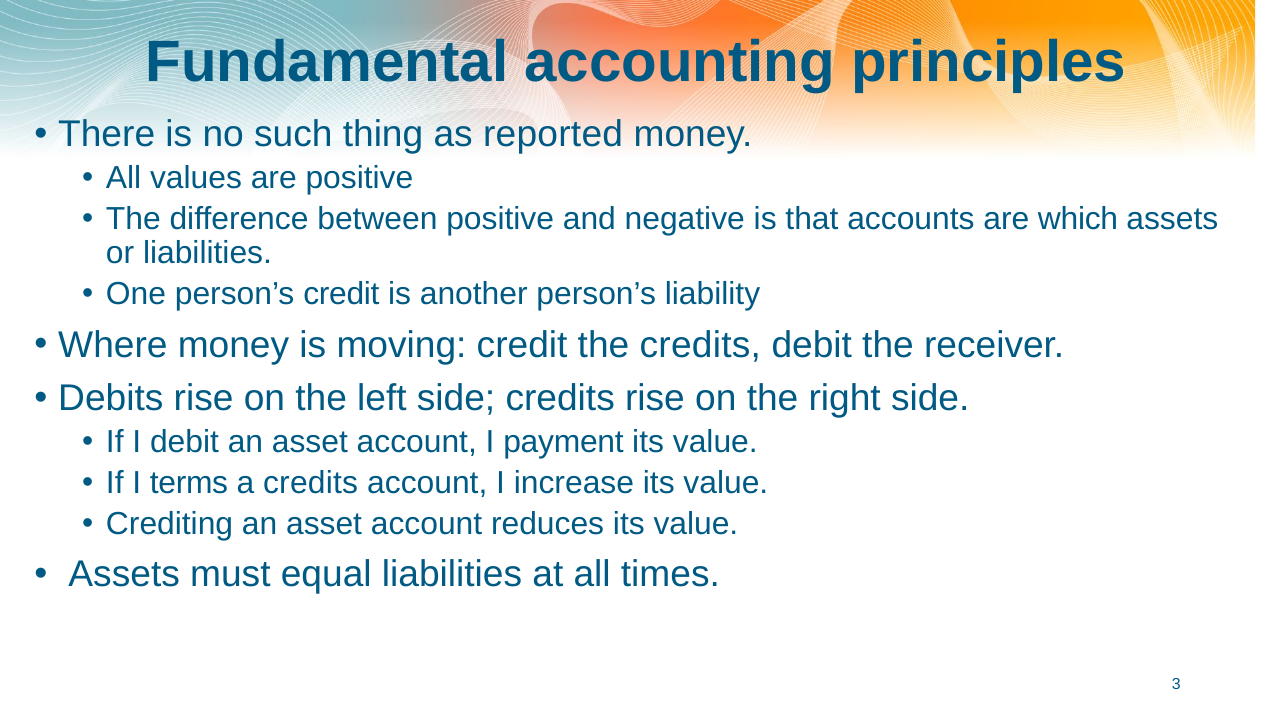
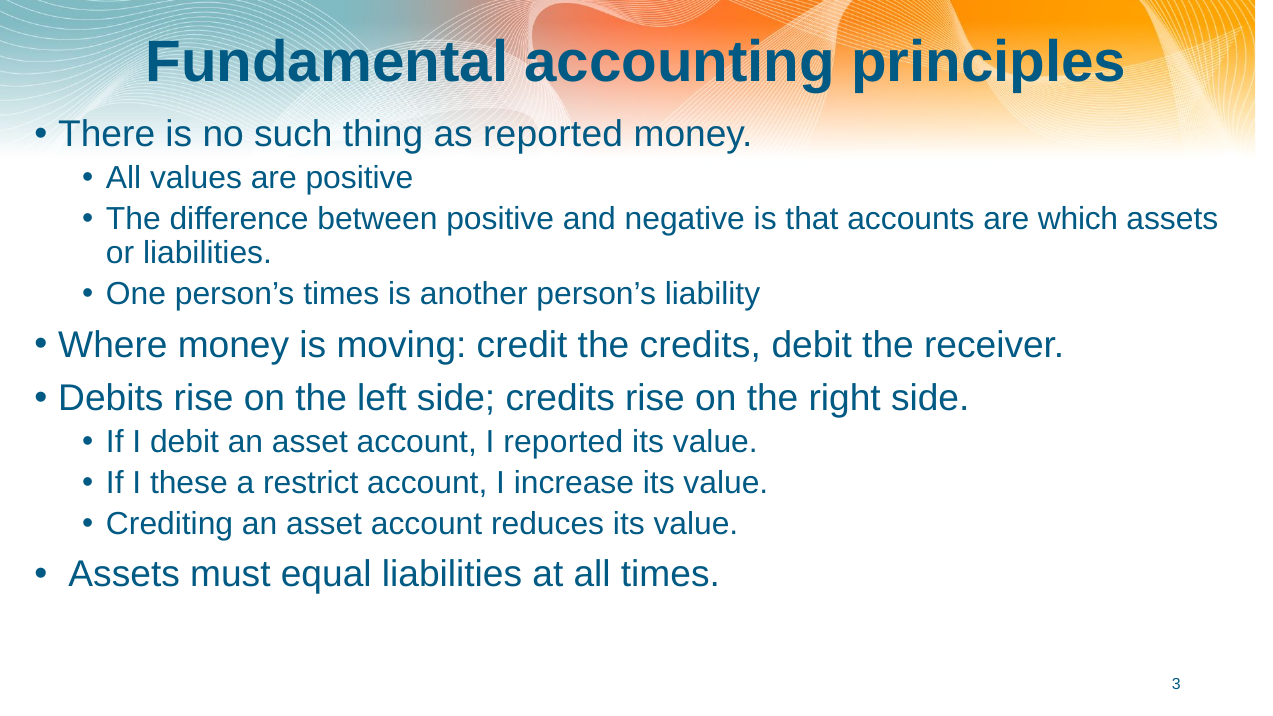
person’s credit: credit -> times (341, 294)
I payment: payment -> reported (563, 442)
terms: terms -> these (189, 483)
a credits: credits -> restrict (311, 483)
